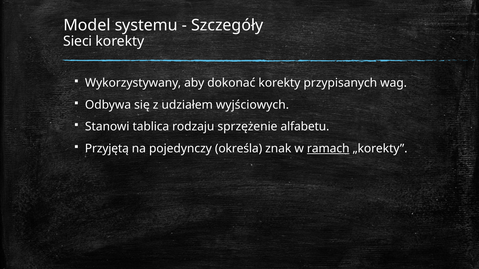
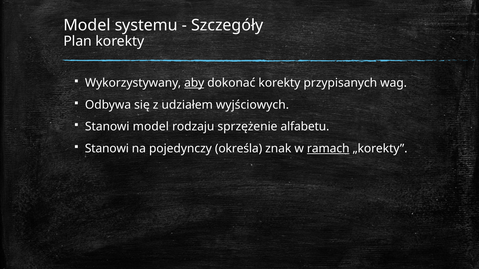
Sieci: Sieci -> Plan (78, 41)
aby underline: none -> present (194, 83)
Stanowi tablica: tablica -> model (151, 127)
Przyjętą: Przyjętą -> Stanowi (107, 149)
